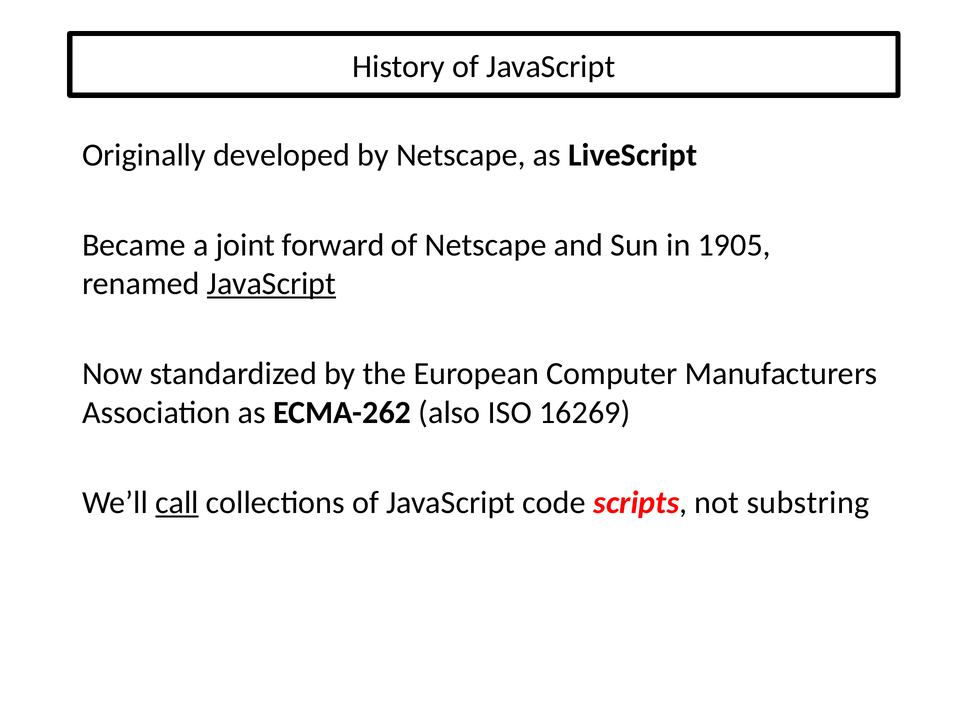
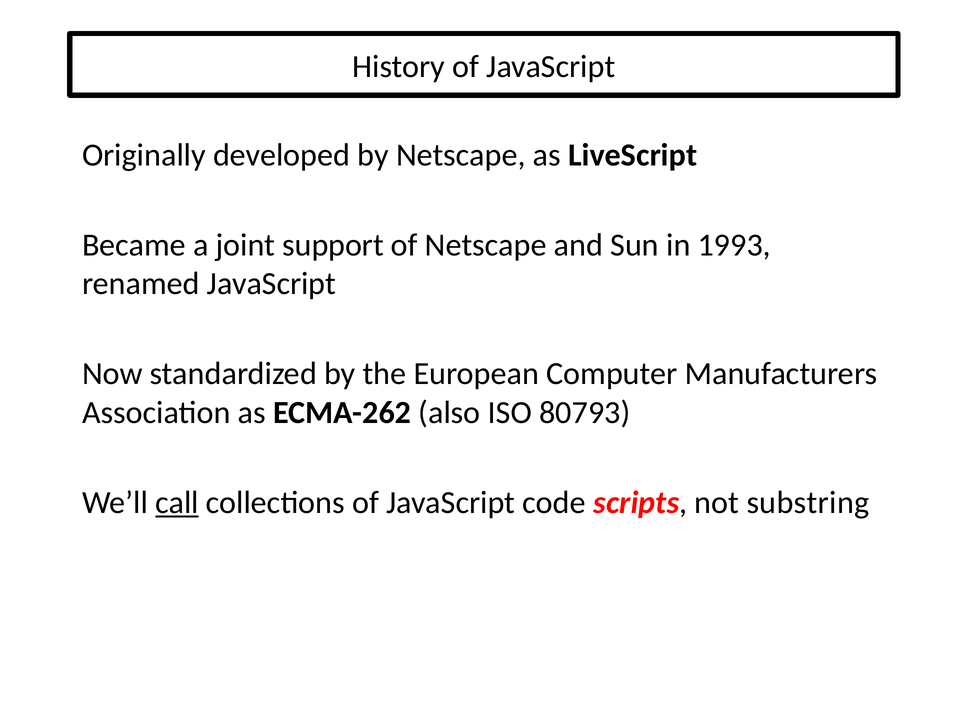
forward: forward -> support (333, 245)
1905: 1905 -> 1993 (734, 245)
JavaScript underline: present -> none (271, 284)
16269: 16269 -> 80793 (585, 412)
